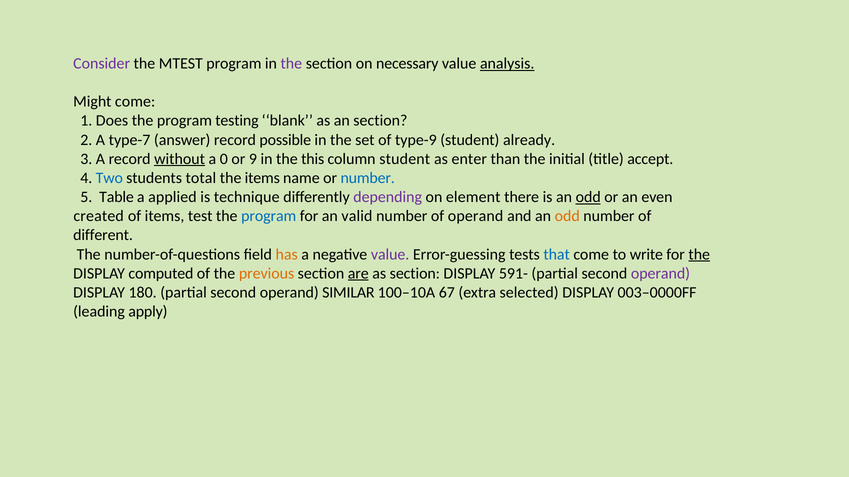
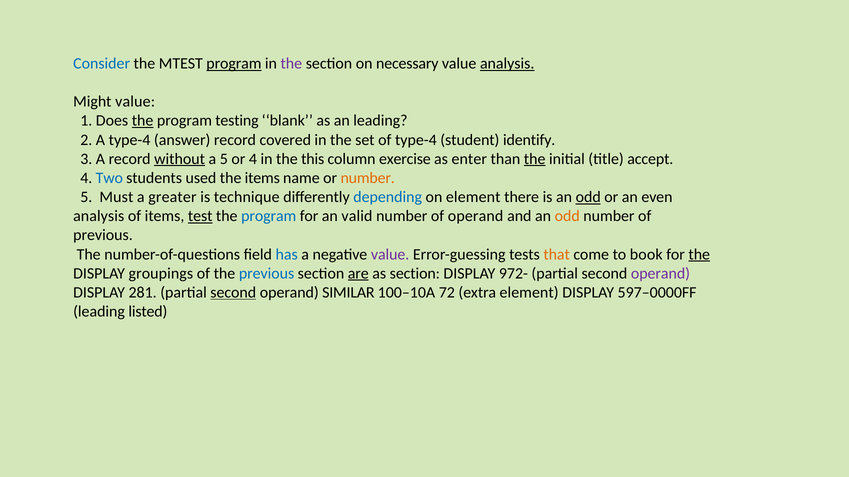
Consider colour: purple -> blue (102, 64)
program underline: none -> present (234, 64)
Might come: come -> value (135, 102)
the underline: none -> present (143, 121)
an section: section -> leading (380, 121)
A type-7: type-7 -> type-4 (130, 140)
possible: possible -> covered (285, 140)
of type-9: type-9 -> type-4 (416, 140)
already: already -> identify (529, 140)
a 0: 0 -> 5 (224, 159)
or 9: 9 -> 4 (253, 159)
column student: student -> exercise (405, 159)
the underline: none -> present (535, 159)
total: total -> used (201, 178)
number colour: blue -> orange (368, 178)
Table: Table -> Must (116, 197)
applied: applied -> greater (172, 197)
depending colour: purple -> blue (388, 197)
created: created -> analysis (99, 216)
test underline: none -> present (200, 216)
different: different -> previous (103, 235)
has colour: orange -> blue (287, 255)
that colour: blue -> orange (557, 255)
write: write -> book (646, 255)
computed: computed -> groupings (161, 274)
previous colour: orange -> blue (267, 274)
591-: 591- -> 972- (513, 274)
180: 180 -> 281 (143, 293)
second underline: none -> present (233, 293)
67: 67 -> 72 (447, 293)
extra selected: selected -> element (529, 293)
003–0000FF: 003–0000FF -> 597–0000FF (657, 293)
apply: apply -> listed (148, 312)
